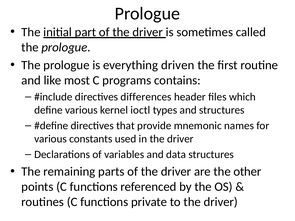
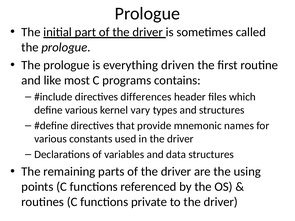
ioctl: ioctl -> vary (140, 110)
other: other -> using (247, 172)
